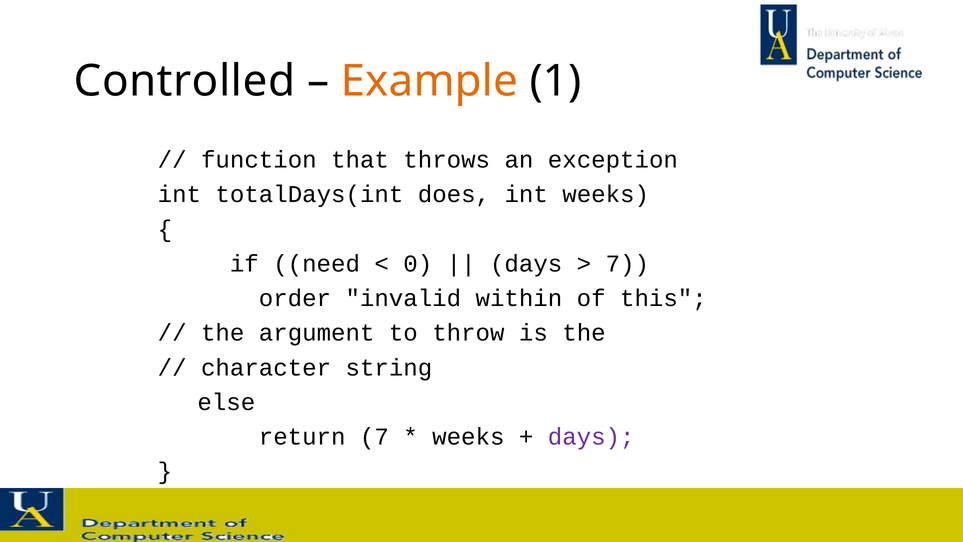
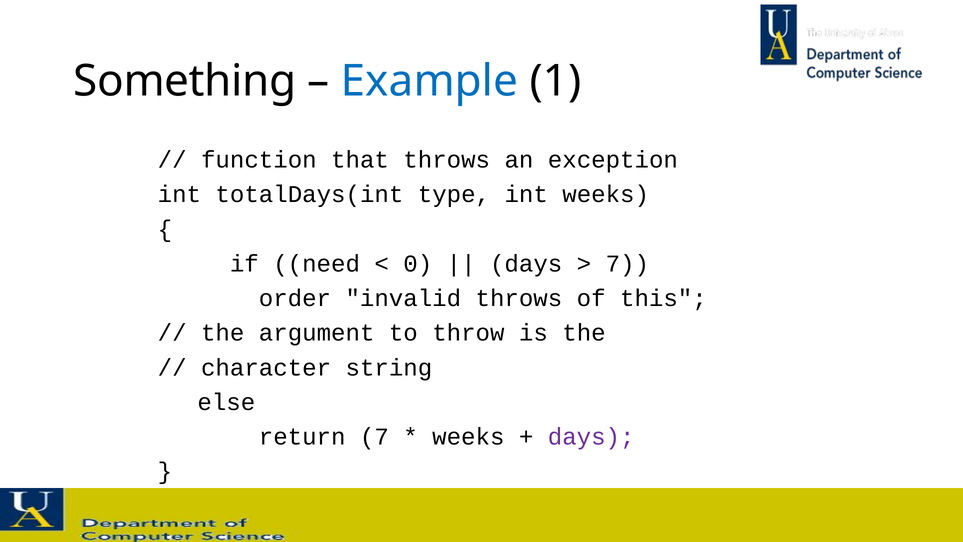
Controlled: Controlled -> Something (185, 81)
Example colour: orange -> blue (430, 81)
does: does -> type (454, 194)
invalid within: within -> throws (519, 298)
